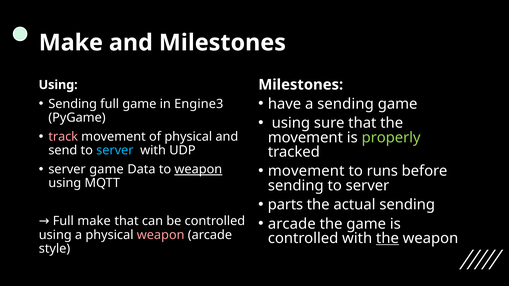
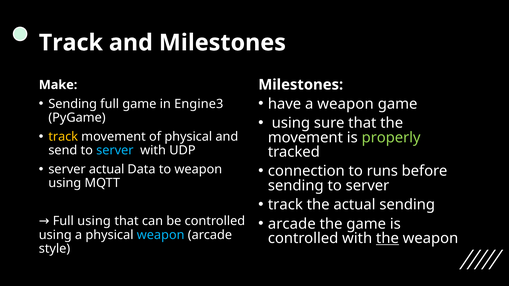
Make: Make -> Track (71, 43)
Using: Using -> Make (58, 85)
a sending: sending -> weapon (345, 104)
track colour: pink -> yellow (63, 137)
server game: game -> actual (107, 170)
weapon underline: present -> none (198, 170)
movement: movement -> connection (306, 171)
parts: parts -> track (285, 205)
Full make: make -> using (94, 221)
weapon colour: pink -> light blue (161, 235)
